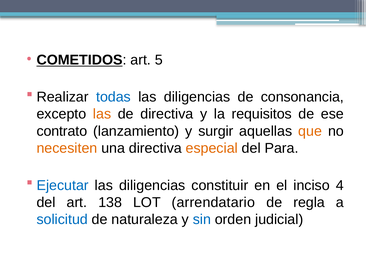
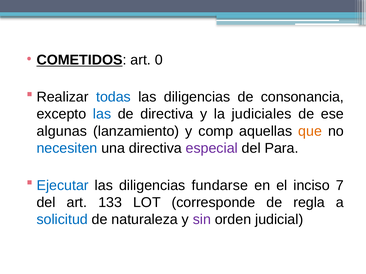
5: 5 -> 0 (159, 60)
las colour: orange -> blue (102, 114)
requisitos: requisitos -> judiciales (262, 114)
contrato: contrato -> algunas (62, 131)
surgir: surgir -> comp (216, 131)
necesiten colour: orange -> blue (67, 148)
especial colour: orange -> purple (212, 148)
constituir: constituir -> fundarse (220, 186)
4: 4 -> 7 (340, 186)
138: 138 -> 133 (110, 203)
arrendatario: arrendatario -> corresponde (213, 203)
sin colour: blue -> purple (202, 220)
